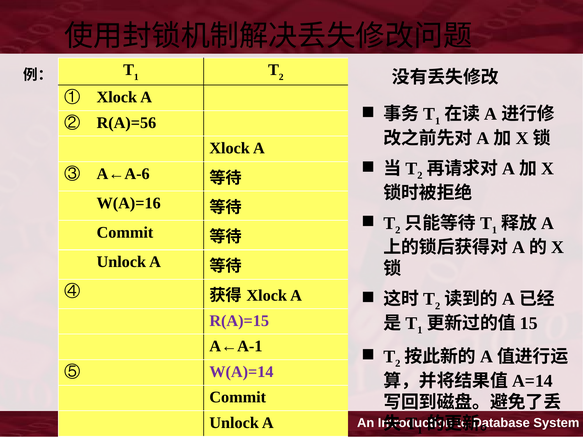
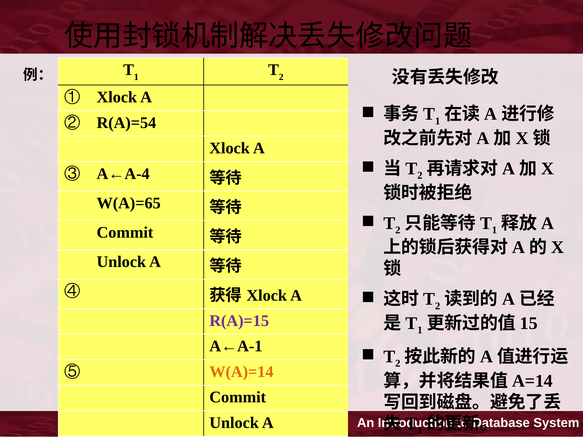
R(A)=56: R(A)=56 -> R(A)=54 (126, 123)
A←A-6: A←A-6 -> A←A-4 (123, 174)
W(A)=16: W(A)=16 -> W(A)=65 (129, 203)
W(A)=14 colour: purple -> orange (241, 372)
